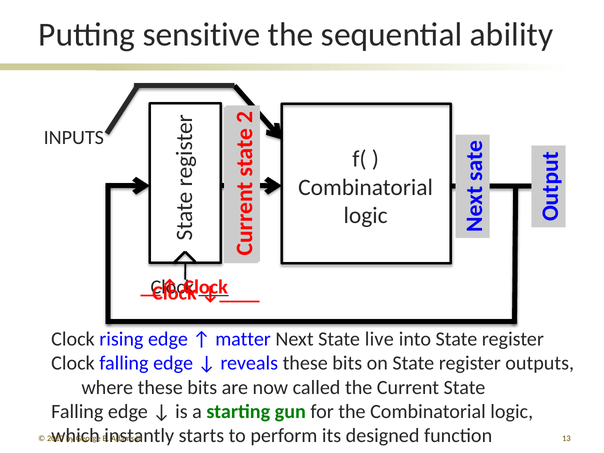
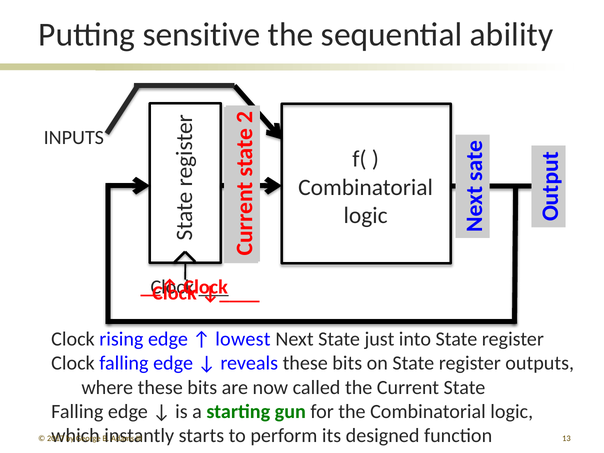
matter: matter -> lowest (243, 339)
live: live -> just (379, 339)
